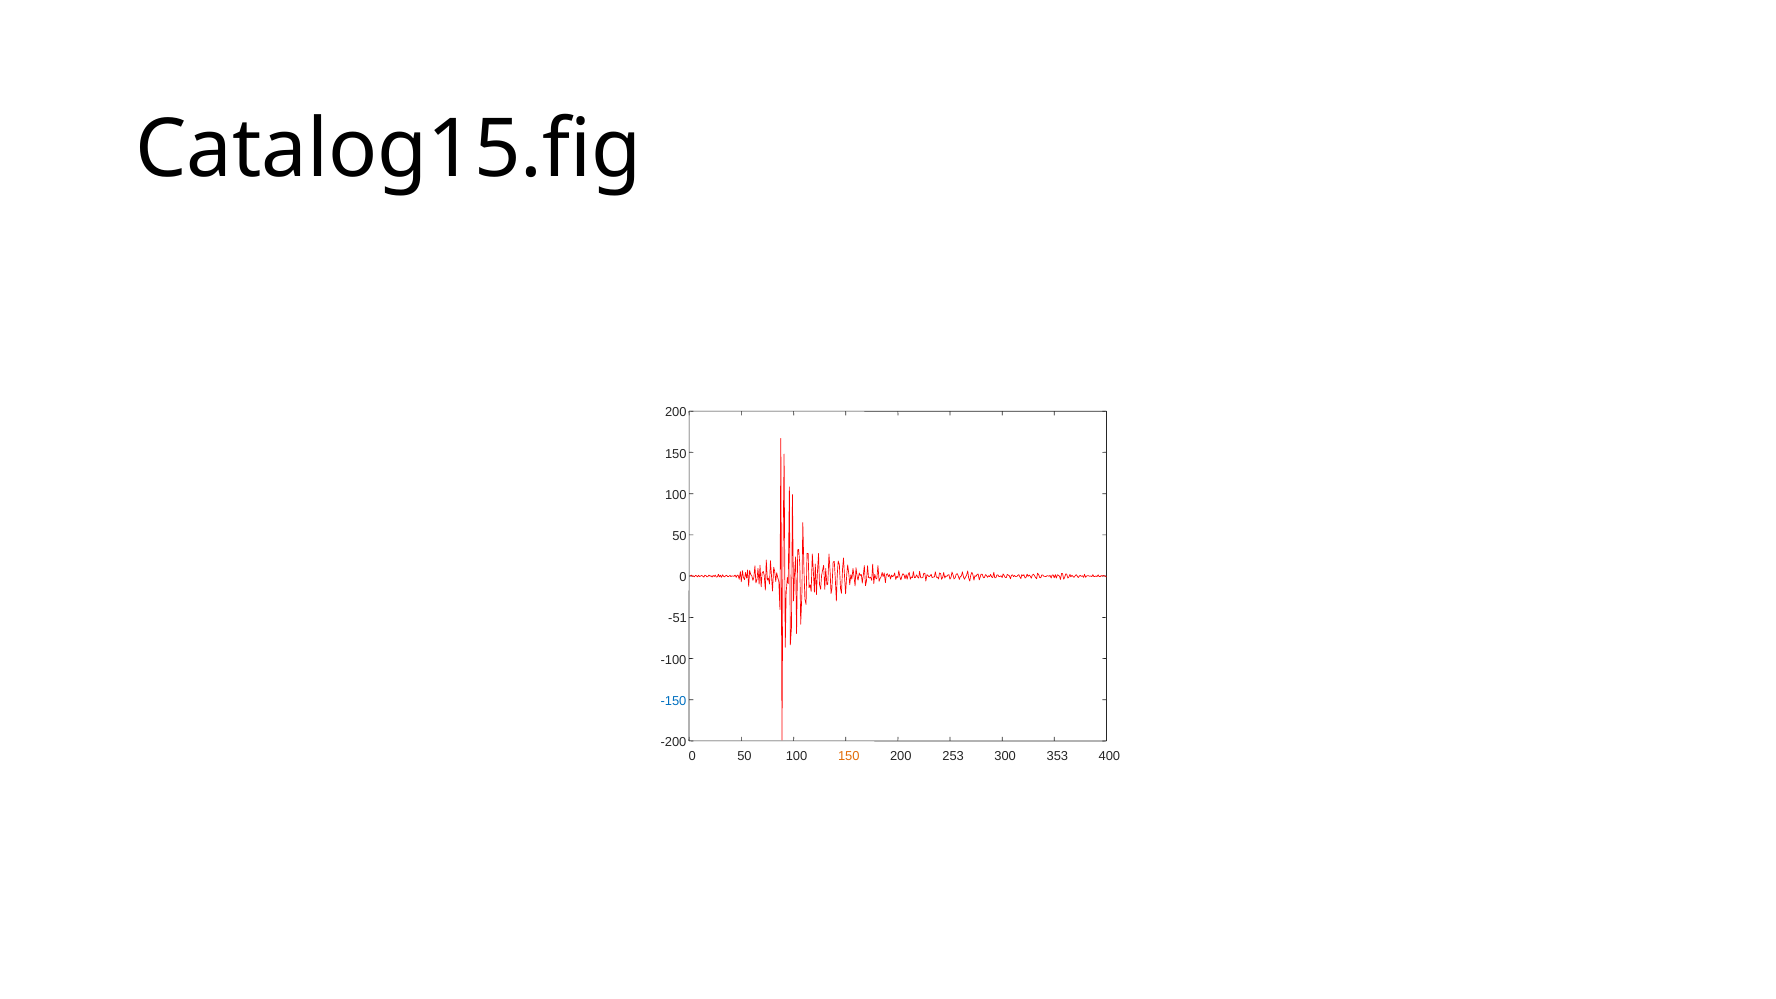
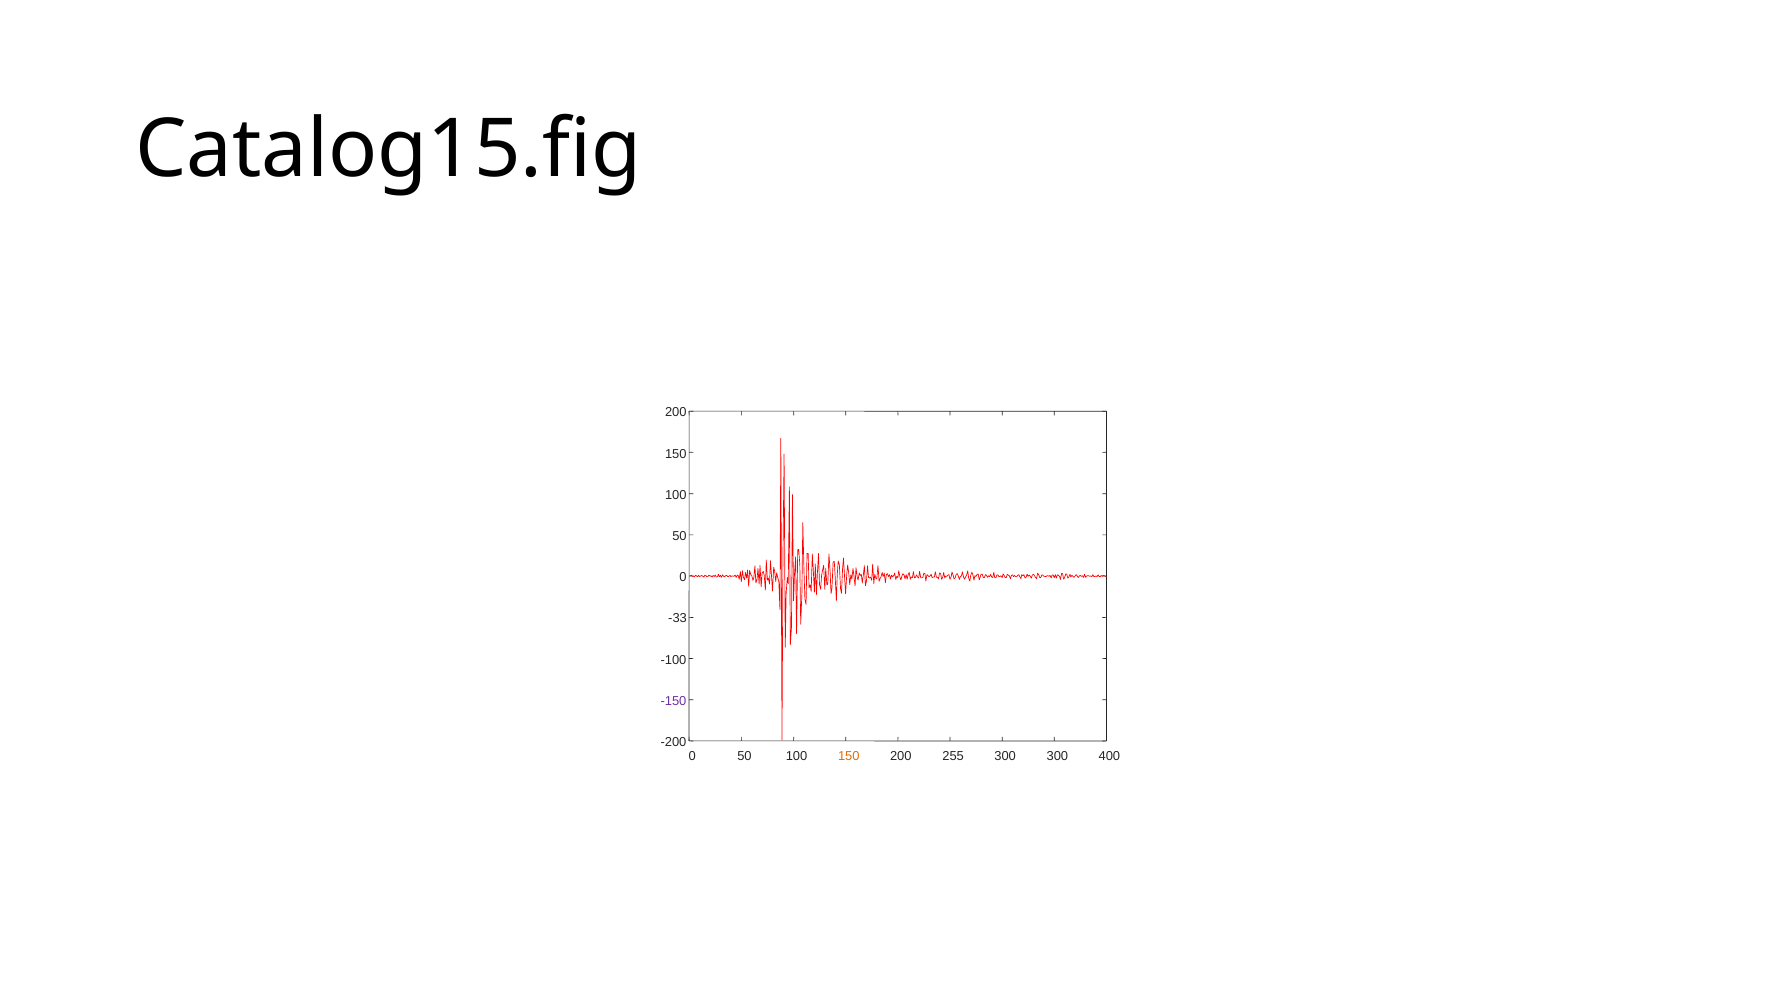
-51: -51 -> -33 (678, 619)
-150 colour: blue -> purple (674, 701)
253: 253 -> 255 (953, 756)
300 353: 353 -> 300 (1057, 756)
